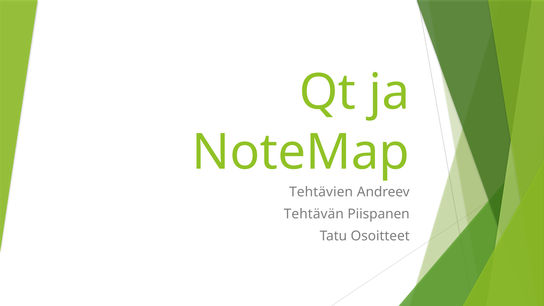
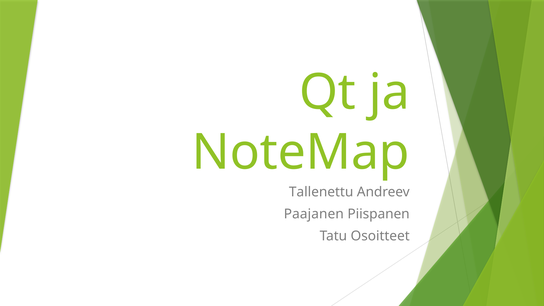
Tehtävien: Tehtävien -> Tallenettu (321, 192)
Tehtävän: Tehtävän -> Paajanen (314, 214)
